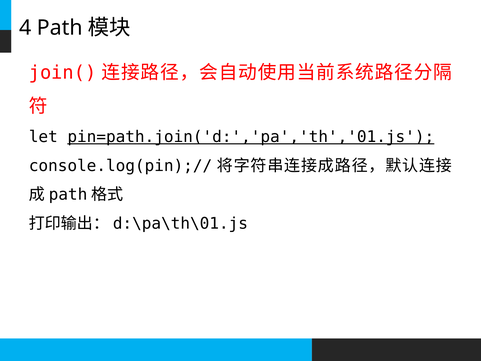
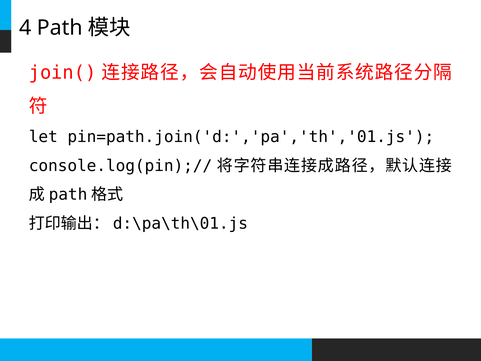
pin=path.join('d:','pa','th','01.js underline: present -> none (251, 137)
